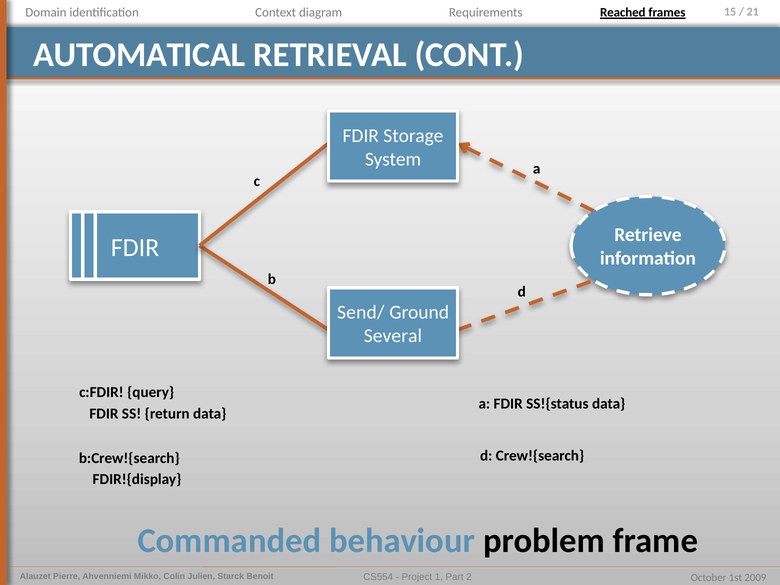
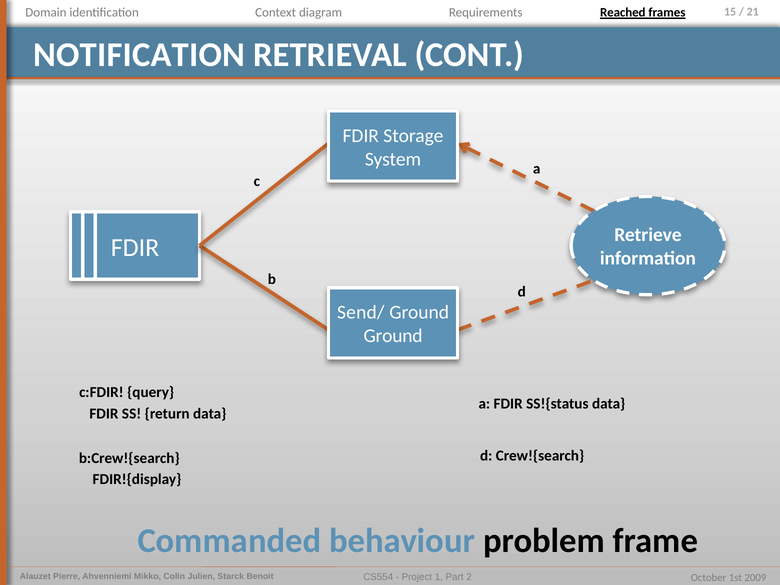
AUTOMATICAL: AUTOMATICAL -> NOTIFICATION (139, 55)
Several: Several -> Ground (393, 336)
